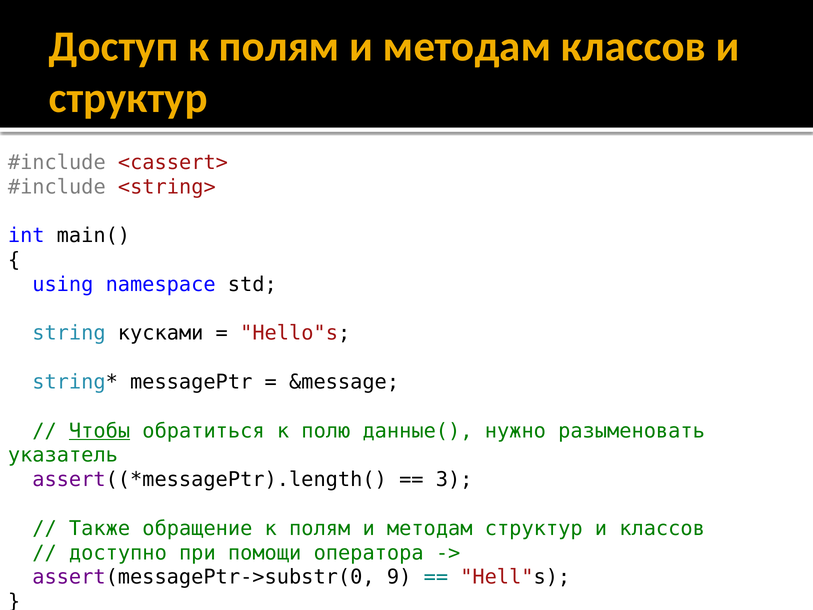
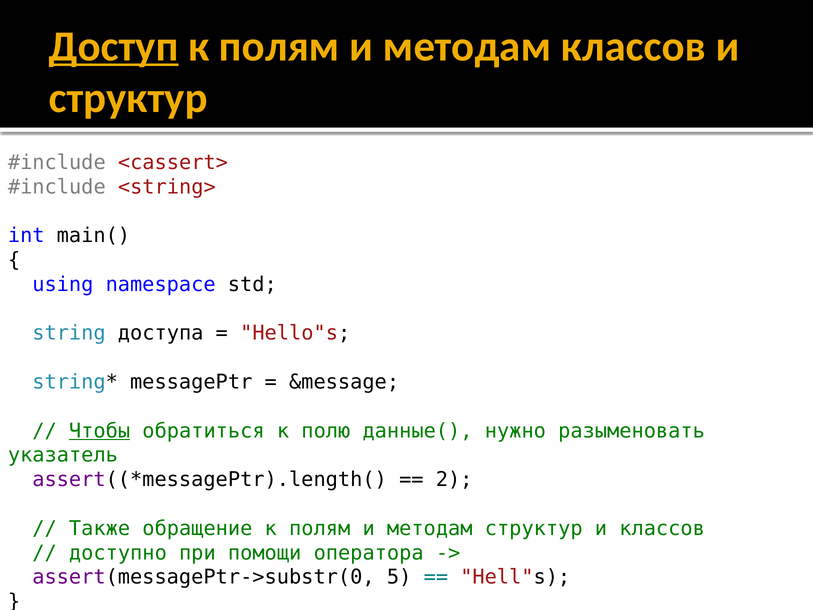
Доступ underline: none -> present (114, 46)
кусками: кусками -> доступа (161, 333)
3: 3 -> 2 (454, 479)
9: 9 -> 5 (399, 577)
